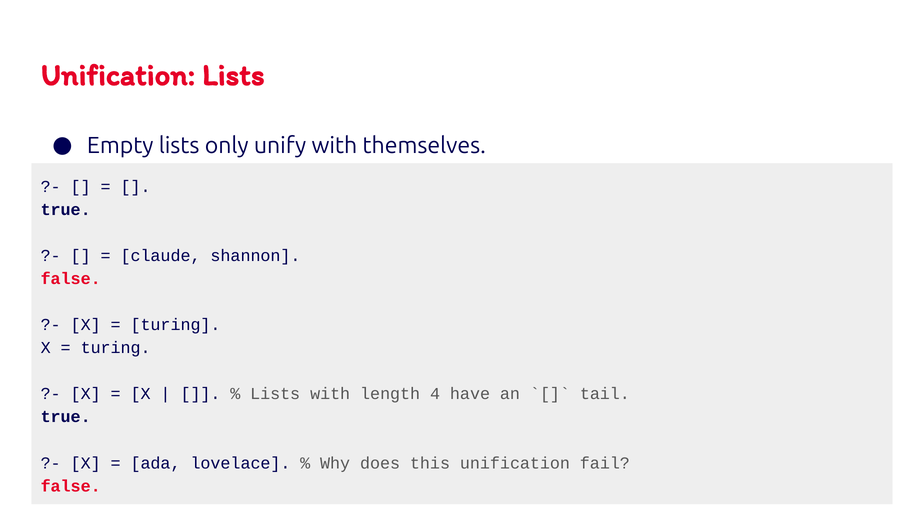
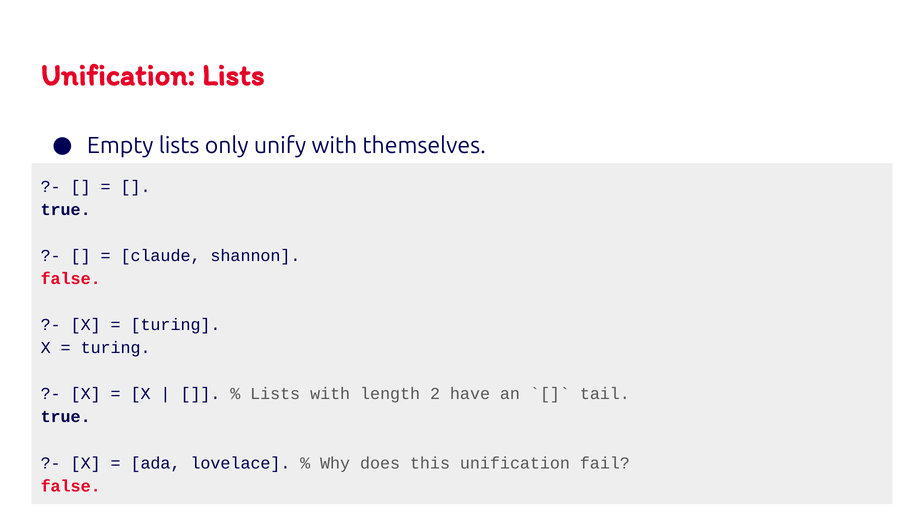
4: 4 -> 2 (435, 394)
